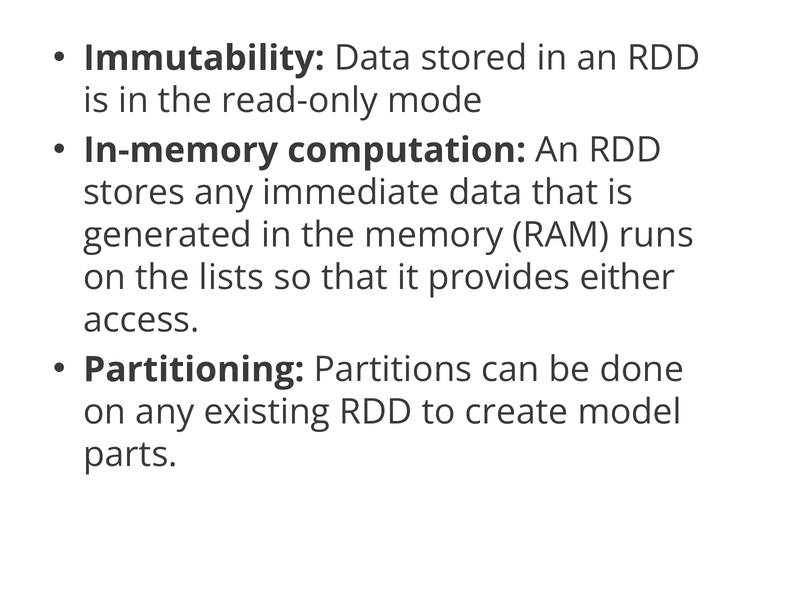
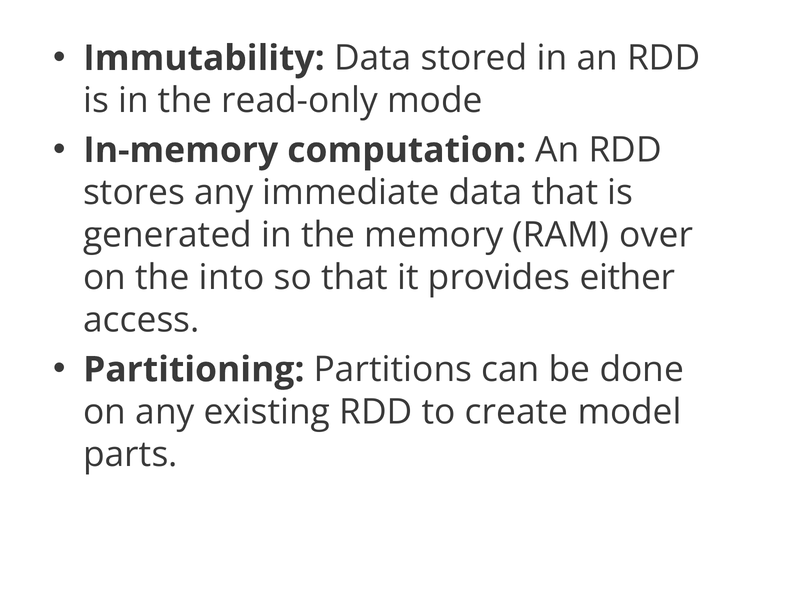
runs: runs -> over (656, 235)
lists: lists -> into (232, 278)
